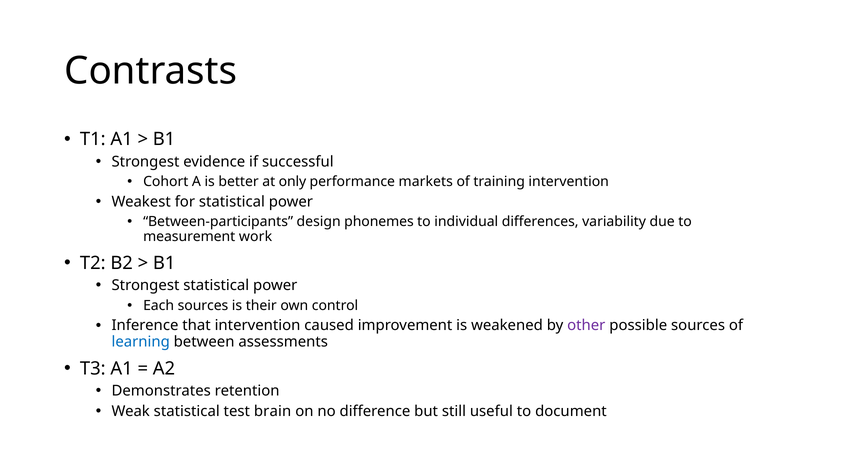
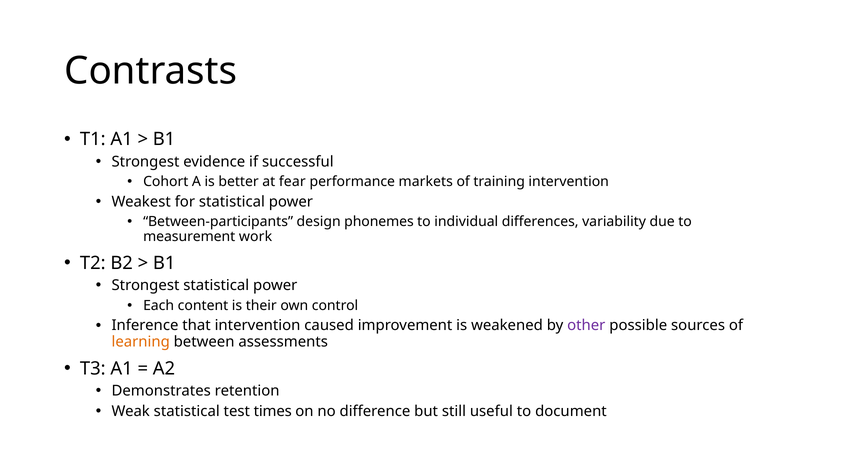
only: only -> fear (292, 181)
Each sources: sources -> content (203, 305)
learning colour: blue -> orange (141, 341)
brain: brain -> times (273, 411)
